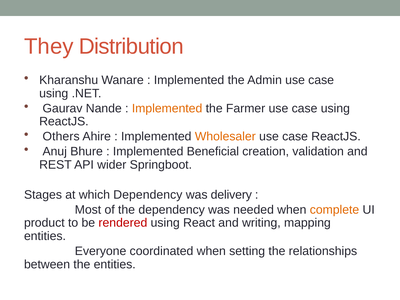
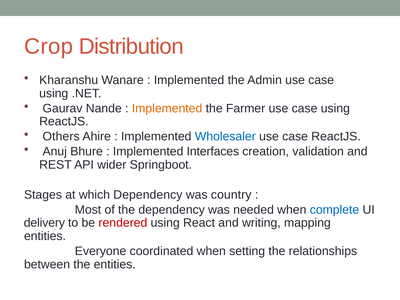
They: They -> Crop (49, 47)
Wholesaler colour: orange -> blue (225, 137)
Beneficial: Beneficial -> Interfaces (213, 152)
delivery: delivery -> country (231, 195)
complete colour: orange -> blue (334, 210)
product: product -> delivery (44, 223)
